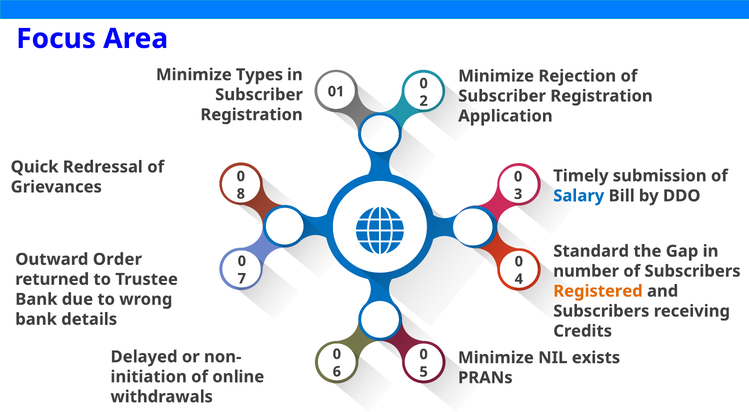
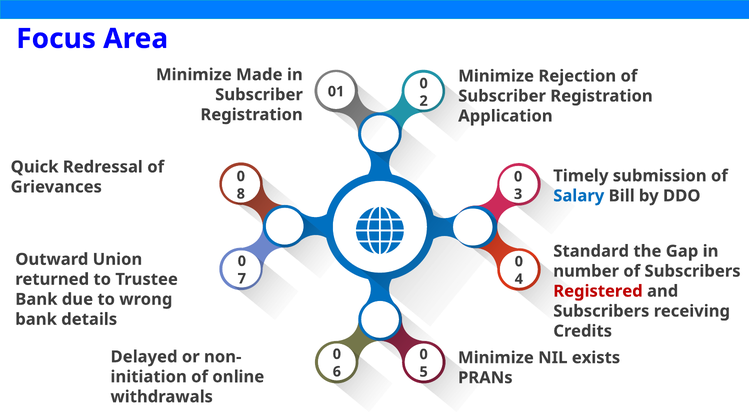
Types: Types -> Made (259, 75)
Order: Order -> Union (117, 259)
Registered colour: orange -> red (598, 291)
